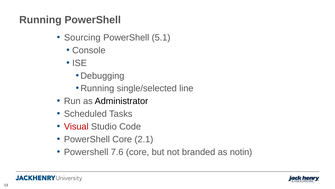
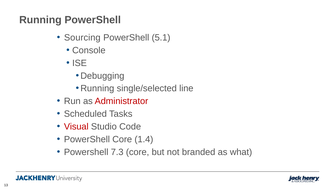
Administrator colour: black -> red (121, 101)
2.1: 2.1 -> 1.4 (144, 139)
7.6: 7.6 -> 7.3 (117, 152)
notin: notin -> what (241, 152)
